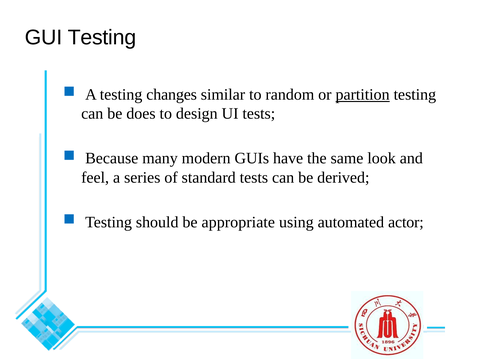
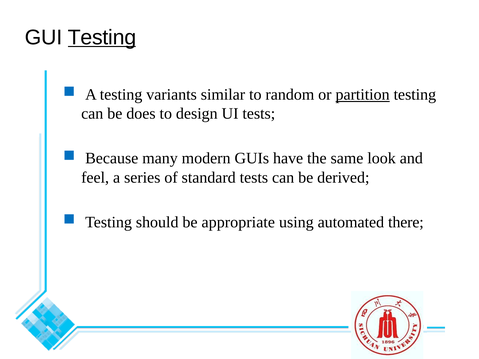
Testing underline: none -> present (102, 37)
changes: changes -> variants (172, 95)
actor: actor -> there (406, 222)
